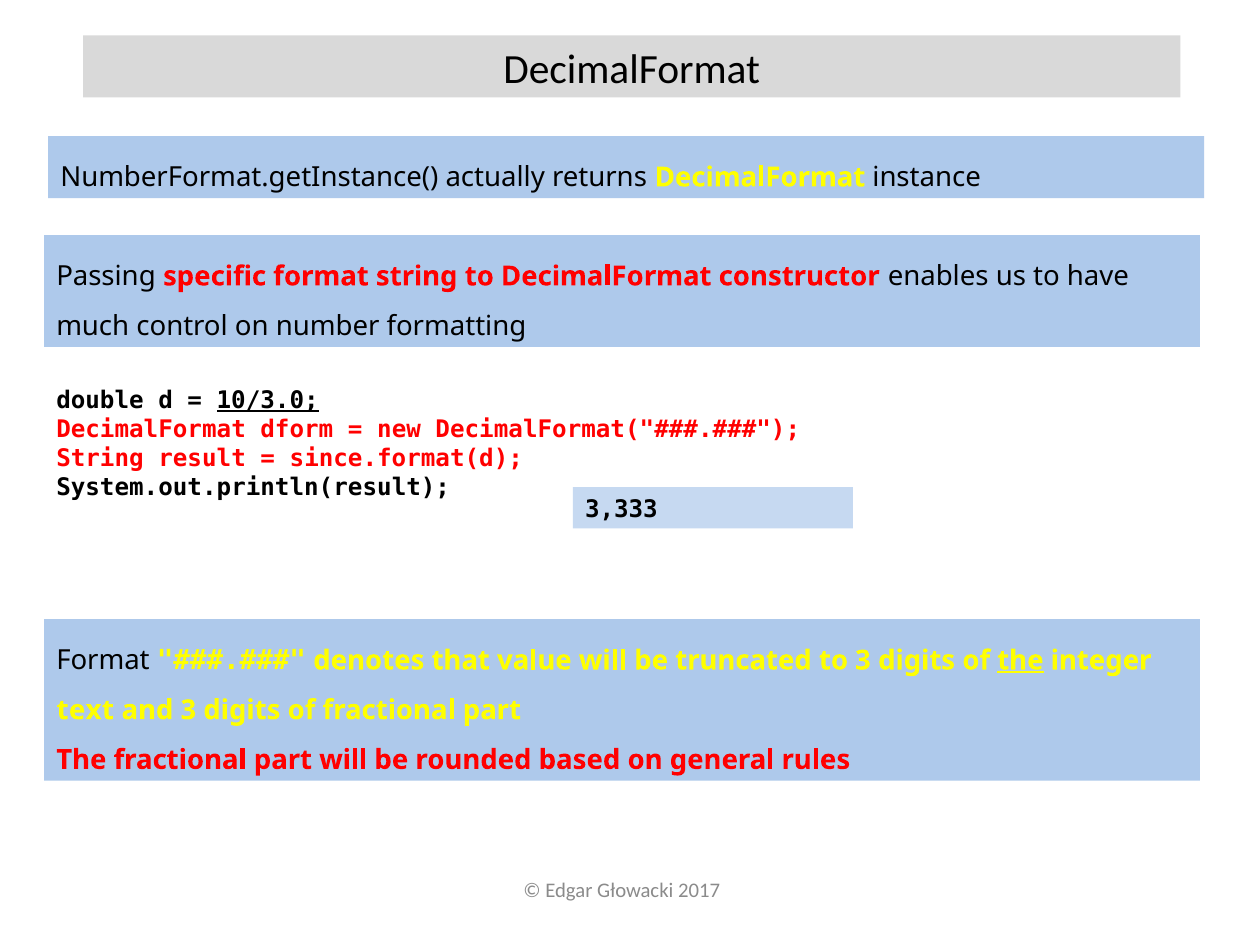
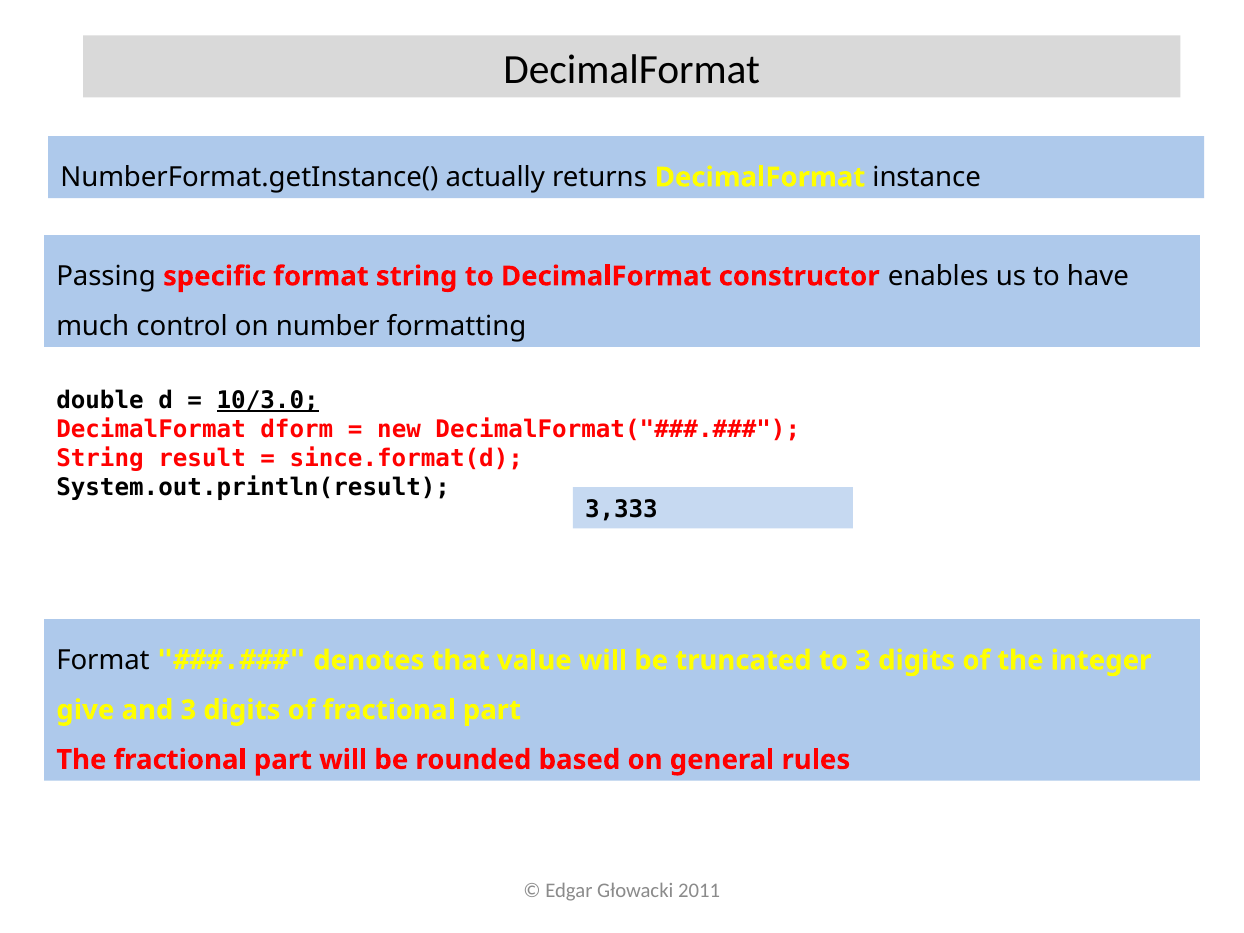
the underline: present -> none (1020, 660)
text: text -> give (85, 710)
2017: 2017 -> 2011 (699, 891)
